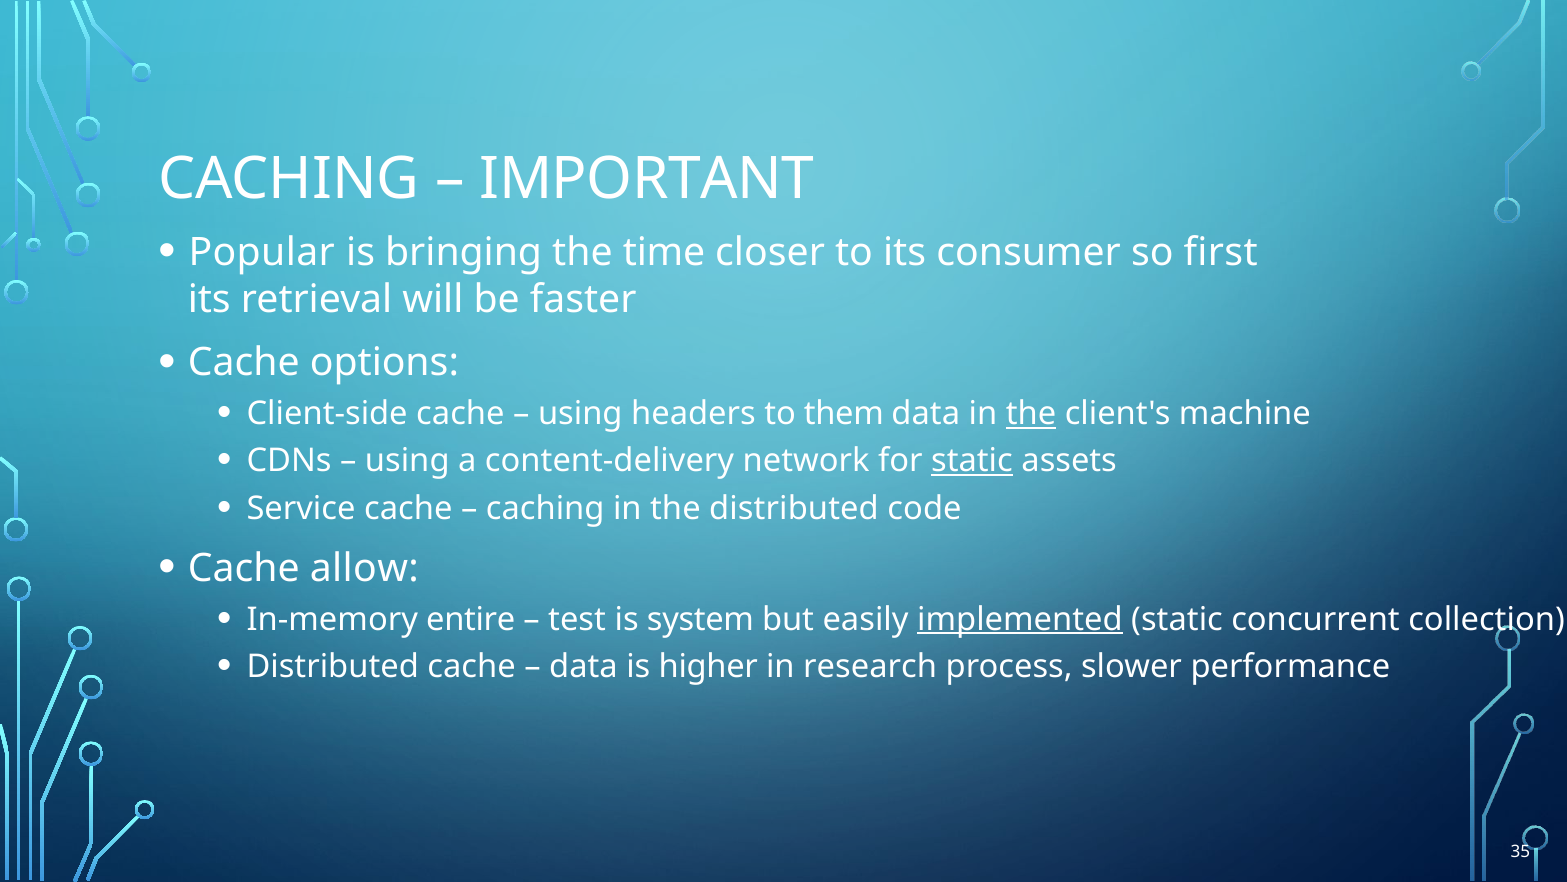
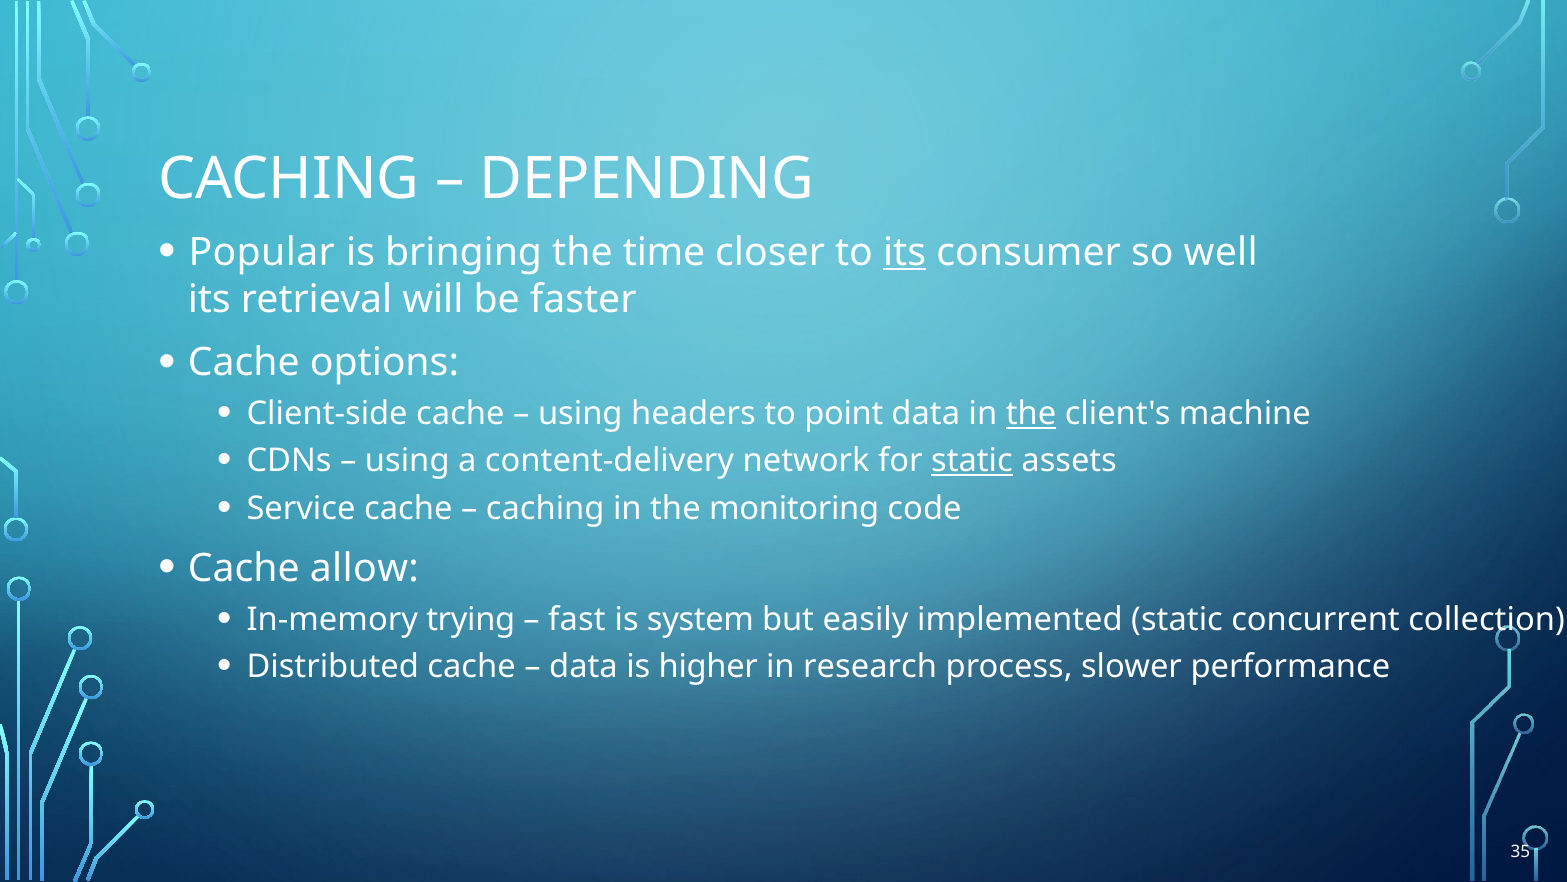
IMPORTANT: IMPORTANT -> DEPENDING (647, 179)
its underline: none -> present (905, 252)
first: first -> well (1221, 252)
them: them -> point (844, 413)
the distributed: distributed -> monitoring (794, 508)
entire: entire -> trying (471, 619)
test: test -> fast (577, 619)
implemented underline: present -> none (1020, 619)
